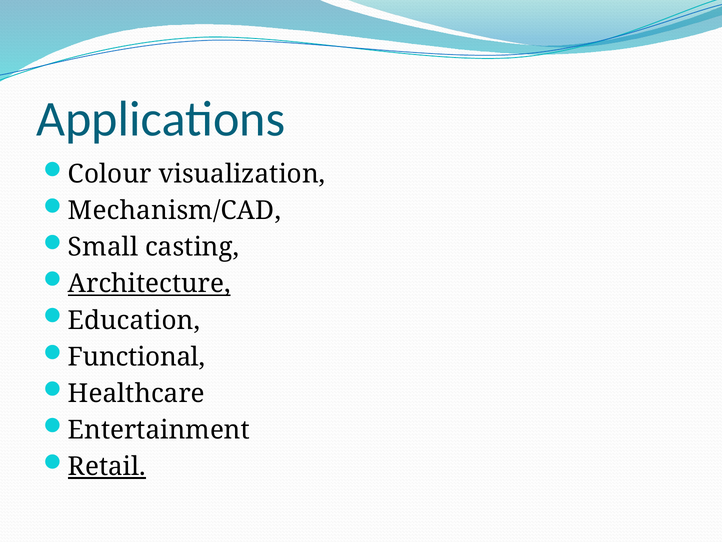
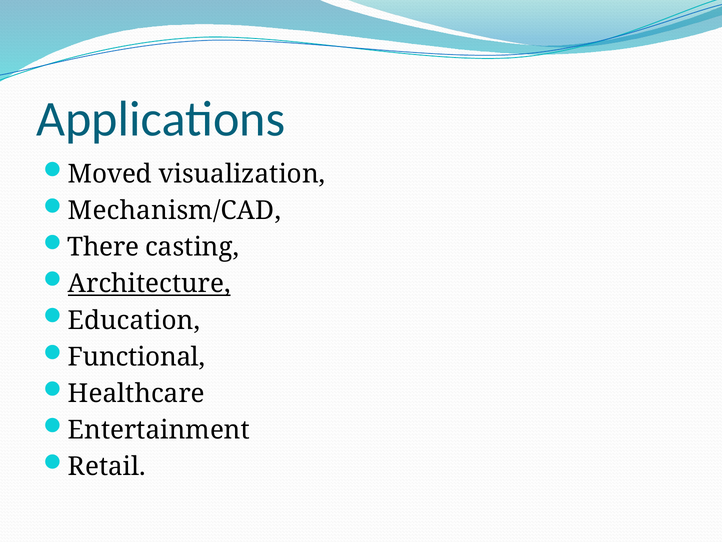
Colour: Colour -> Moved (110, 174)
Small: Small -> There (103, 247)
Retail underline: present -> none (107, 466)
